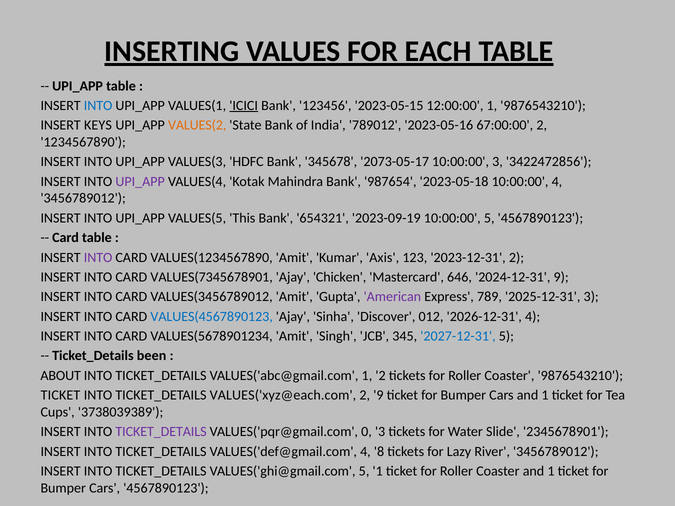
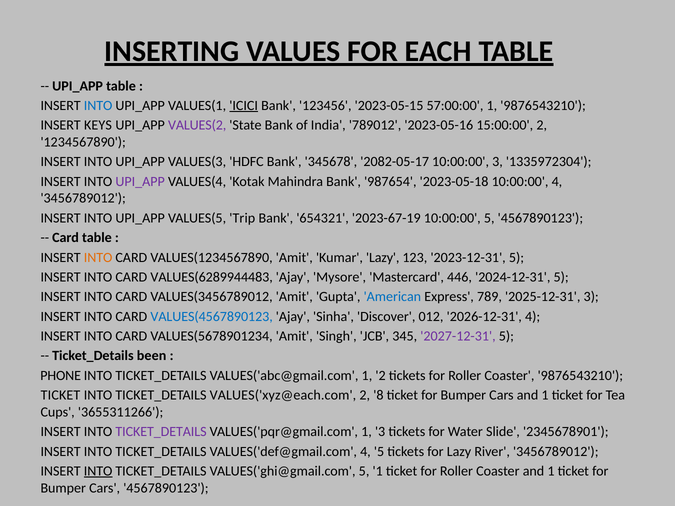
12:00:00: 12:00:00 -> 57:00:00 (455, 106)
VALUES(2 colour: orange -> purple (197, 125)
67:00:00: 67:00:00 -> 15:00:00 (505, 125)
2073-05-17: 2073-05-17 -> 2082-05-17 (395, 162)
3422472856: 3422472856 -> 1335972304 (549, 162)
This: This -> Trip (242, 218)
2023-09-19: 2023-09-19 -> 2023-67-19 (386, 218)
INTO colour: purple -> orange (98, 258)
Kumar Axis: Axis -> Lazy (383, 258)
2023-12-31 2: 2 -> 5 (516, 258)
VALUES(7345678901: VALUES(7345678901 -> VALUES(6289944483 (212, 277)
Chicken: Chicken -> Mysore (340, 277)
646: 646 -> 446 (460, 277)
2024-12-31 9: 9 -> 5 (561, 277)
American colour: purple -> blue (392, 297)
2027-12-31 colour: blue -> purple (458, 336)
ABOUT: ABOUT -> PHONE (61, 376)
2 9: 9 -> 8 (378, 395)
3738039389: 3738039389 -> 3655311266 (121, 412)
VALUES('pqr@gmail.com 0: 0 -> 1 (367, 432)
4 8: 8 -> 5 (379, 452)
INTO underline: none -> present (98, 471)
